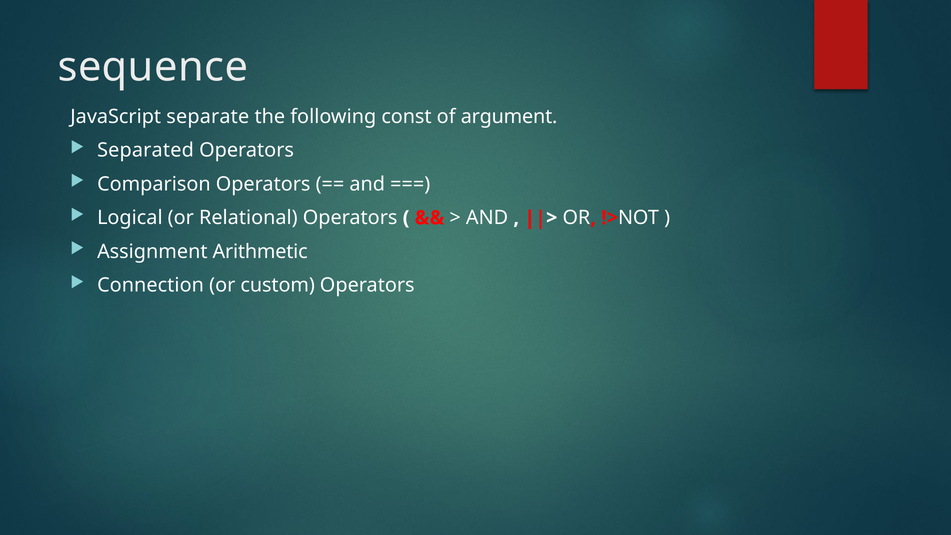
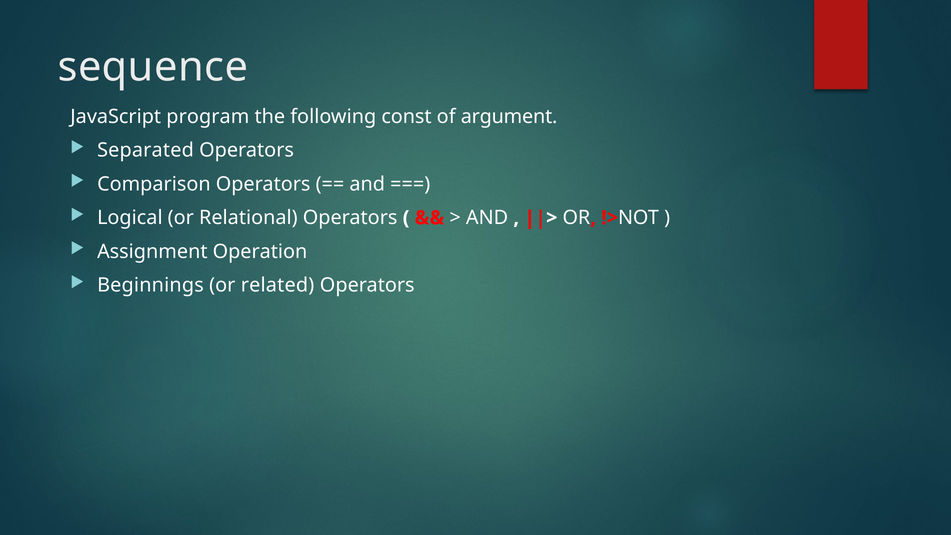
separate: separate -> program (208, 117)
Arithmetic: Arithmetic -> Operation (260, 251)
Connection: Connection -> Beginnings (150, 285)
custom: custom -> related (278, 285)
